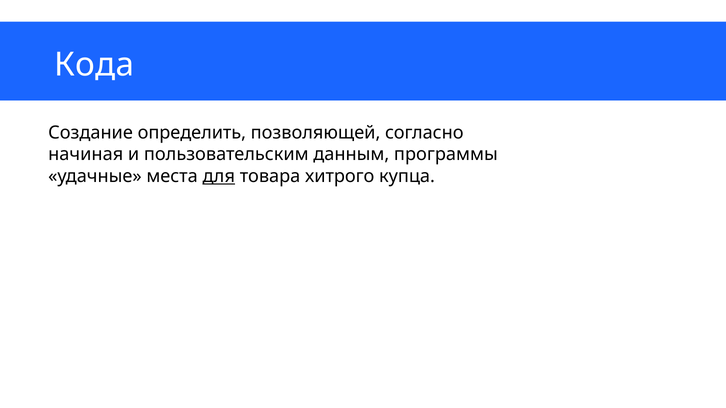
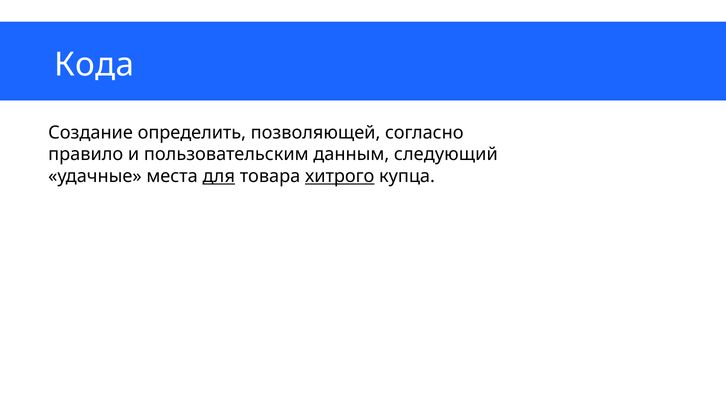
начиная: начиная -> правило (86, 155)
программы: программы -> следующий (446, 155)
хитрого underline: none -> present (340, 176)
